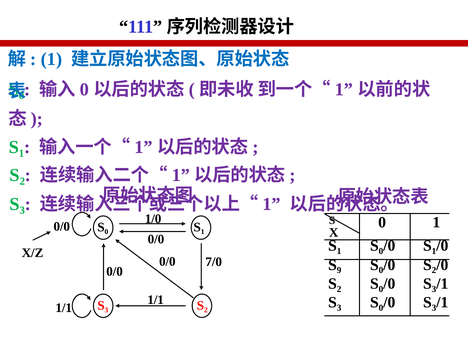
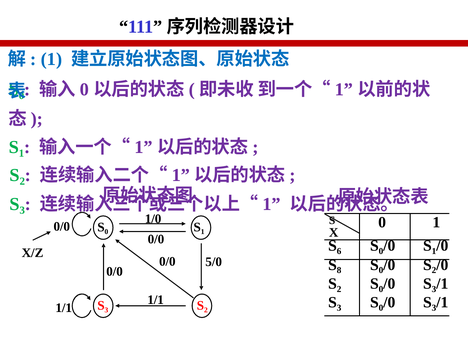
1: 1 -> 6 (339, 251)
7/0: 7/0 -> 5/0 (214, 262)
9: 9 -> 8 (339, 271)
